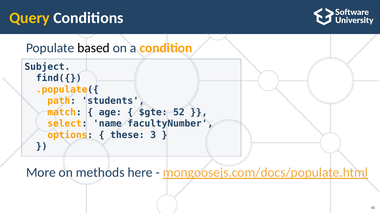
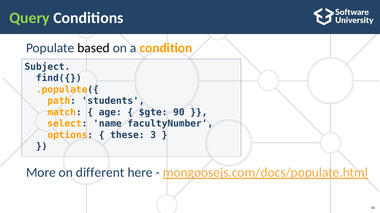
Query colour: yellow -> light green (30, 18)
52: 52 -> 90 (179, 113)
methods: methods -> different (100, 173)
